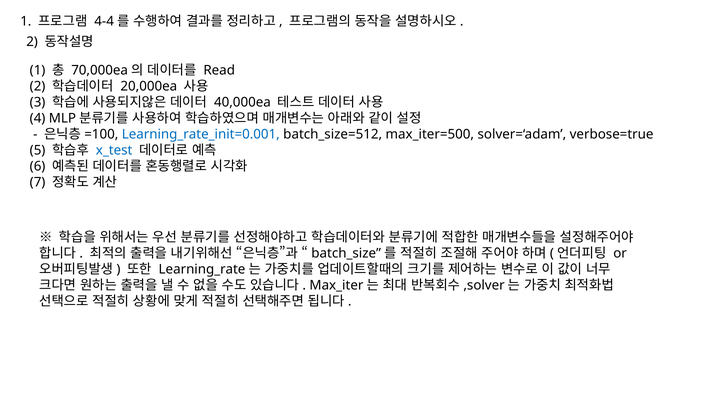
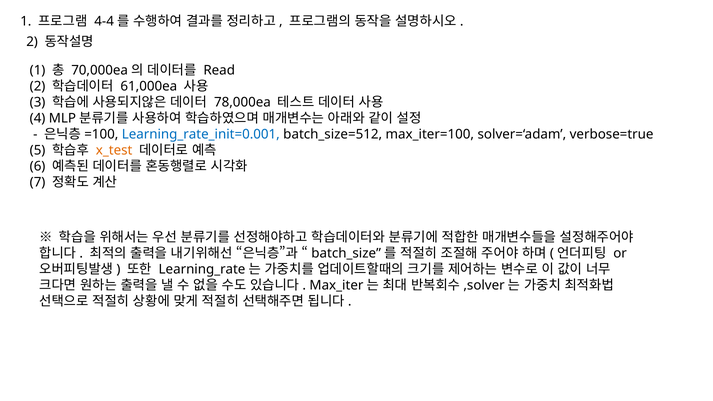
20,000ea: 20,000ea -> 61,000ea (149, 86)
40,000ea: 40,000ea -> 78,000ea (242, 102)
max_iter=500: max_iter=500 -> max_iter=100 (430, 134)
x_test colour: blue -> orange (114, 150)
